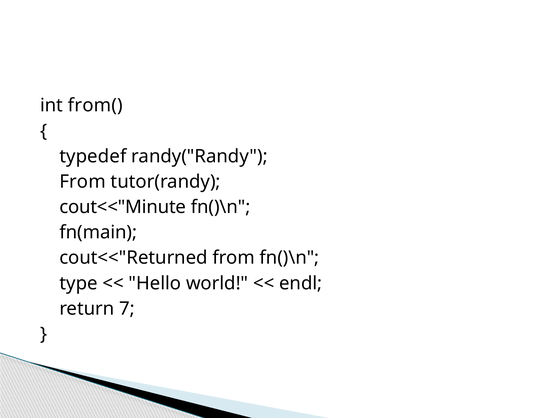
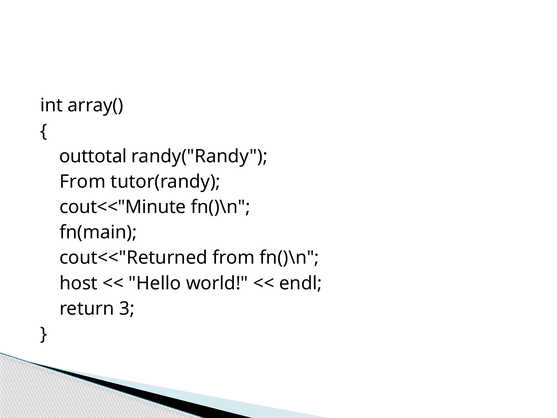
from(: from( -> array( (95, 105)
typedef: typedef -> outtotal (93, 156)
type: type -> host (79, 283)
7: 7 -> 3 (127, 308)
